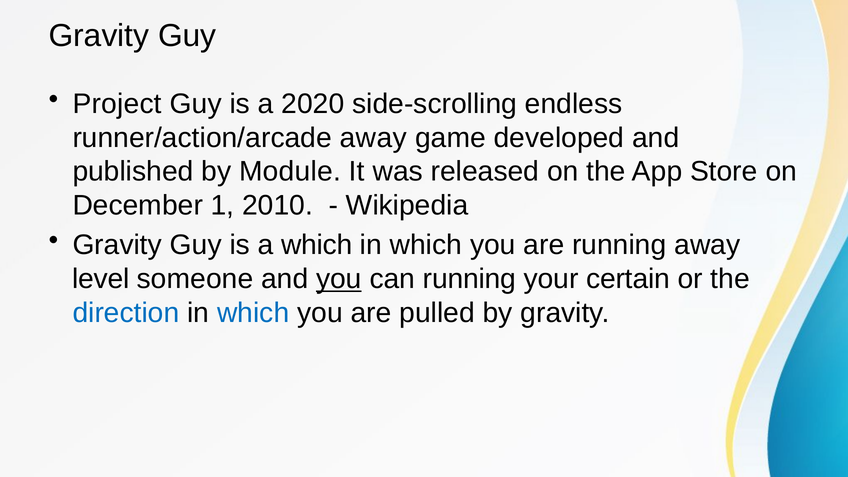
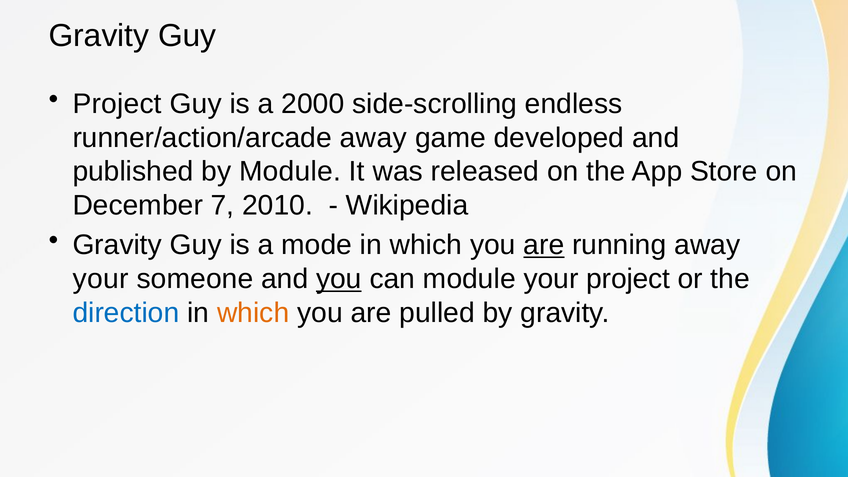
2020: 2020 -> 2000 (313, 104)
1: 1 -> 7 (223, 206)
a which: which -> mode (317, 245)
are underline: none -> present (544, 245)
level: level -> your (101, 279)
can running: running -> module (469, 279)
your certain: certain -> project (628, 279)
which colour: blue -> orange (253, 313)
